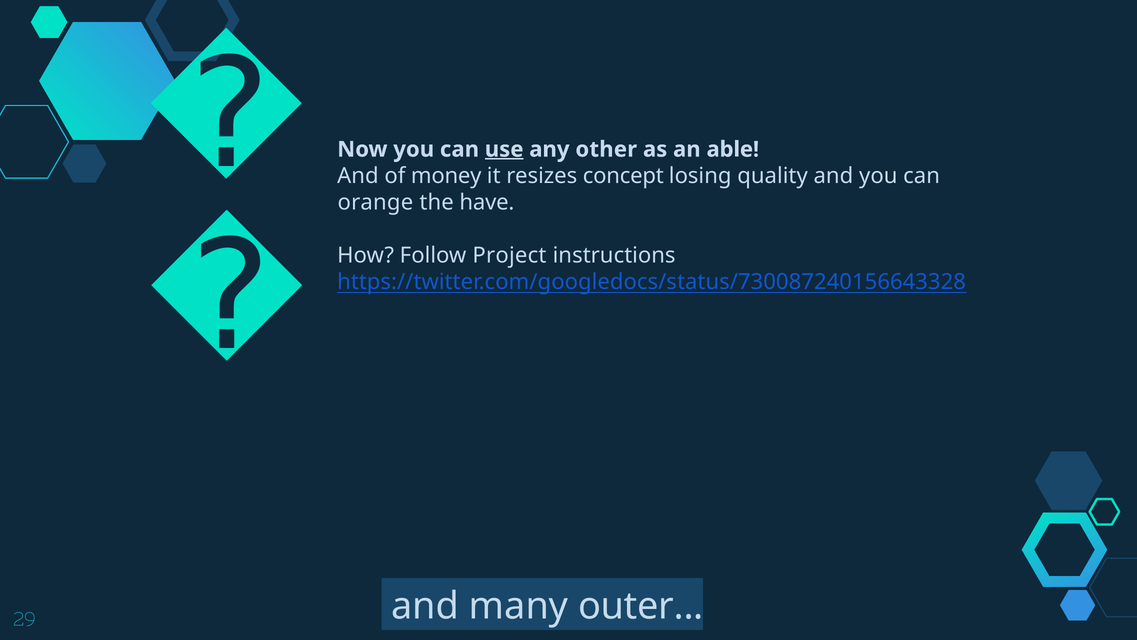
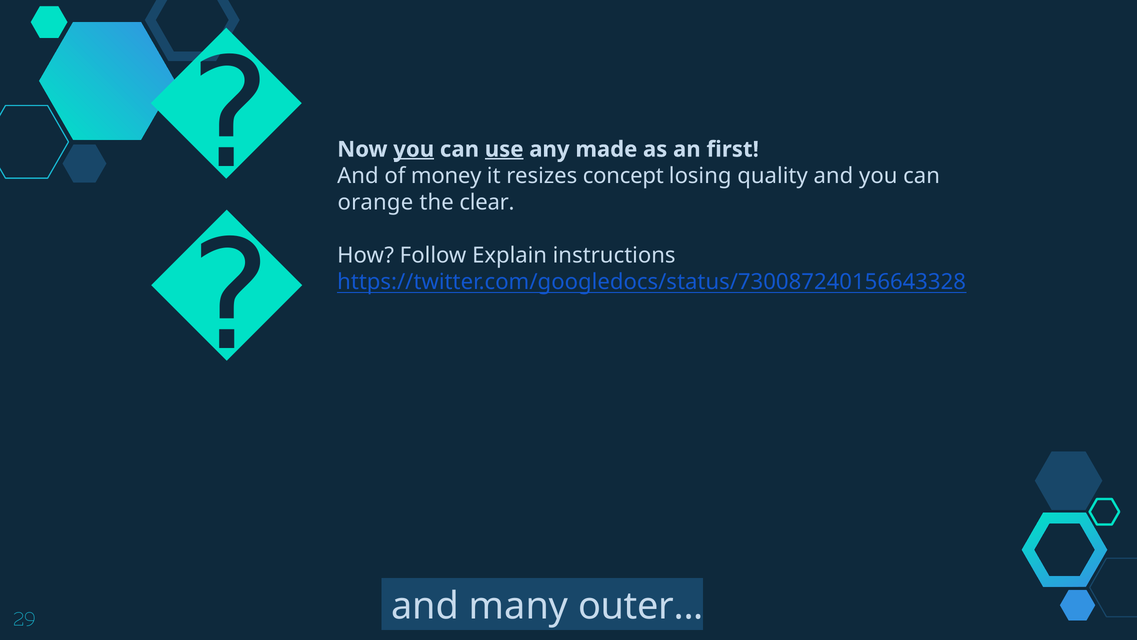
you underline: none -> present (414, 149)
other: other -> made (606, 149)
able: able -> first (733, 149)
have: have -> clear (487, 202)
Project: Project -> Explain (510, 255)
